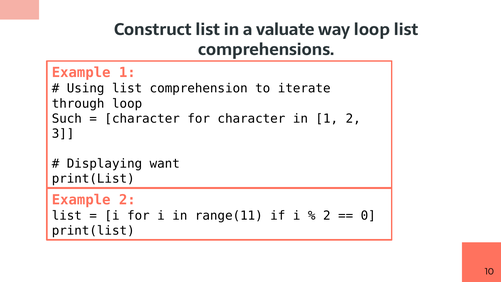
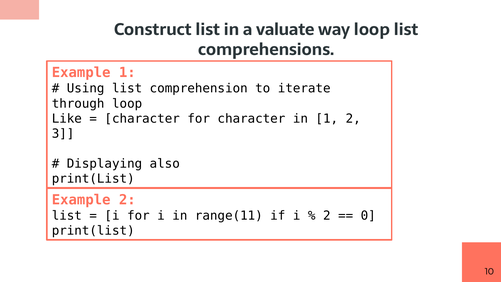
Such: Such -> Like (67, 119)
want: want -> also (165, 164)
